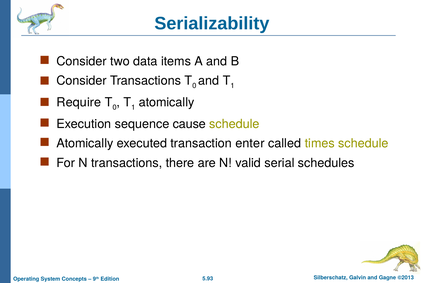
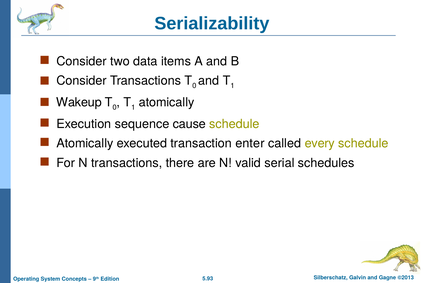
Require: Require -> Wakeup (79, 102)
times: times -> every (320, 143)
